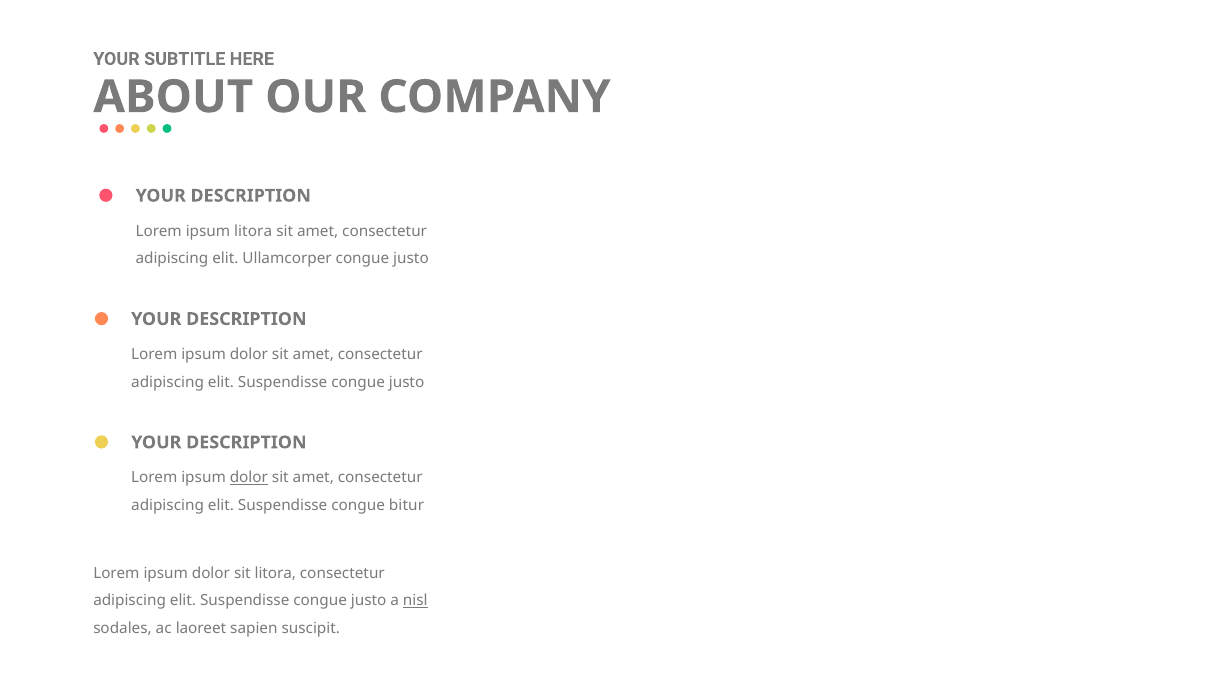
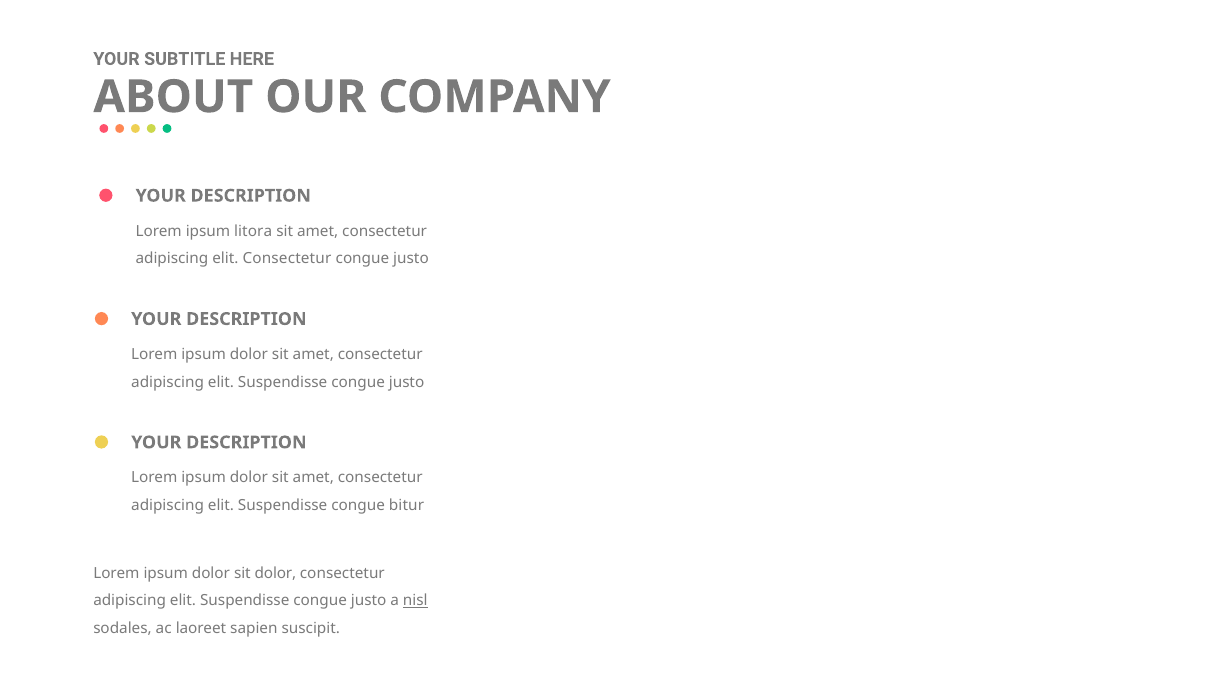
elit Ullamcorper: Ullamcorper -> Consectetur (287, 259)
dolor underline: present -> none (249, 478)
sit litora: litora -> dolor (275, 574)
